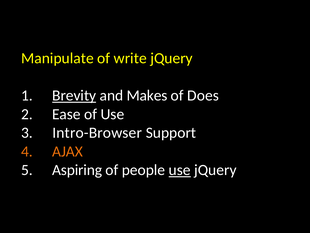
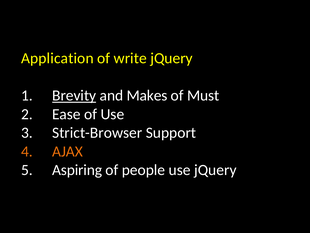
Manipulate: Manipulate -> Application (57, 58)
Does: Does -> Must (203, 95)
Intro-Browser: Intro-Browser -> Strict-Browser (97, 133)
use underline: present -> none (180, 170)
